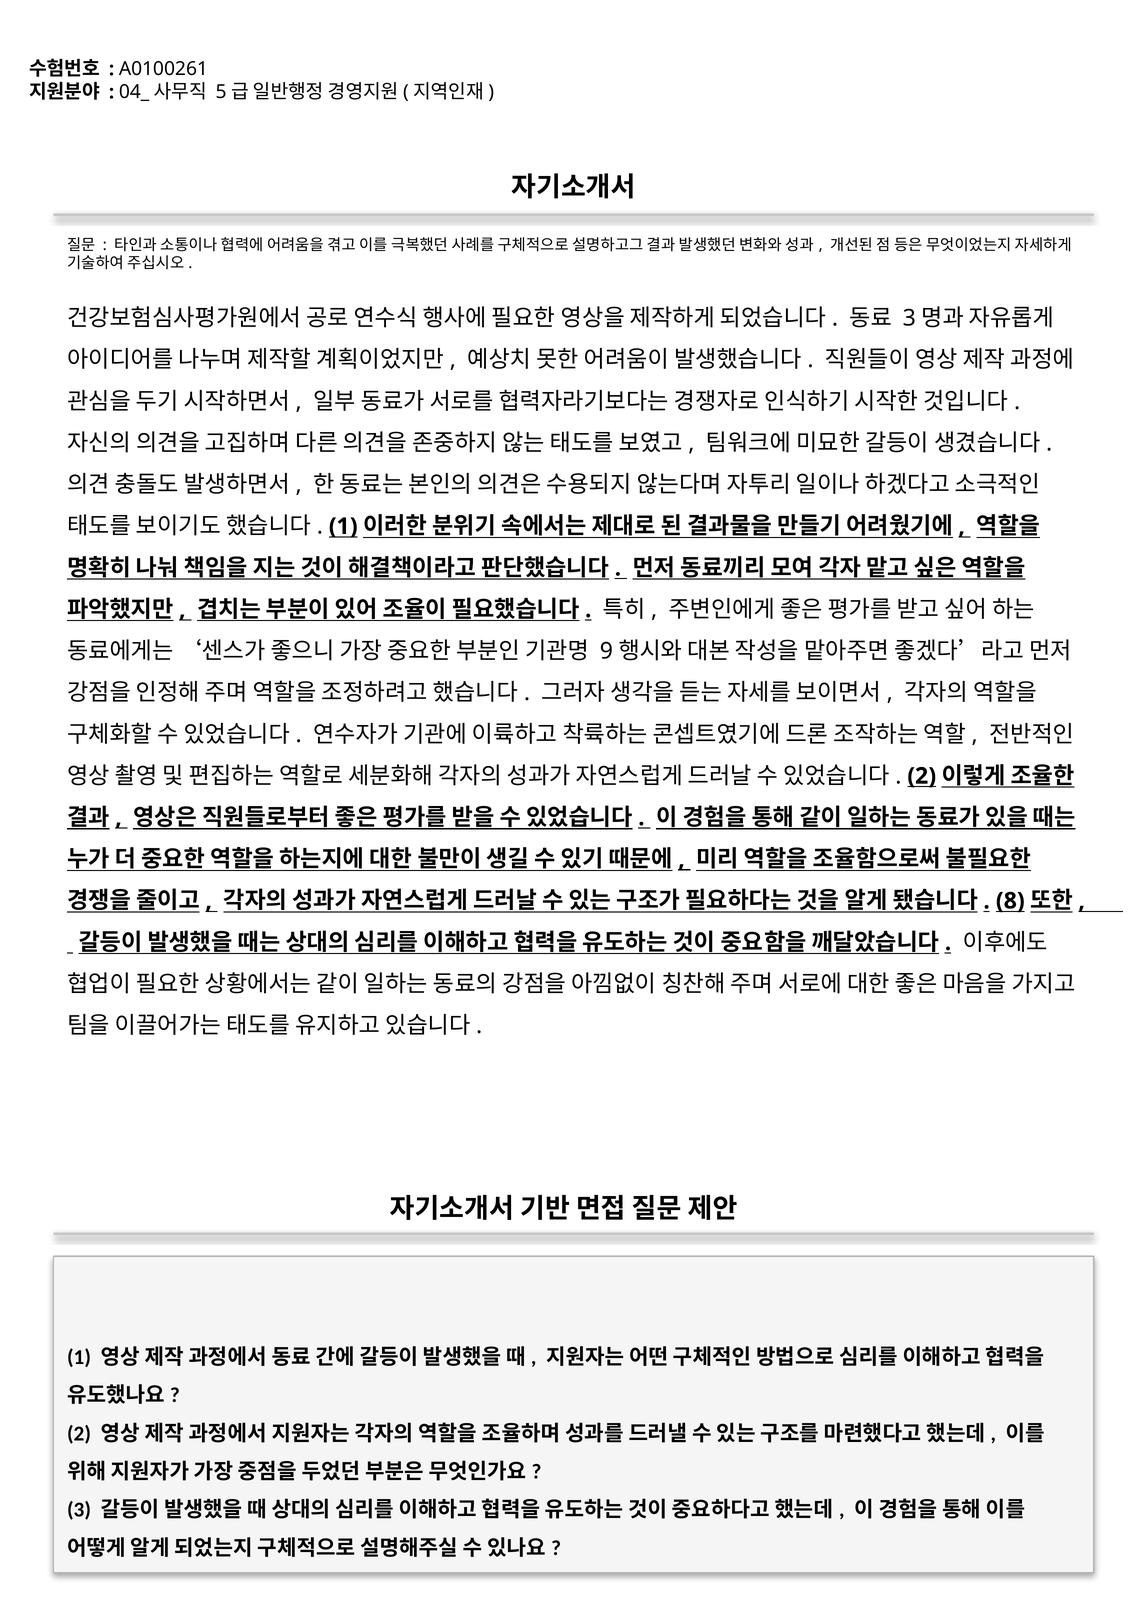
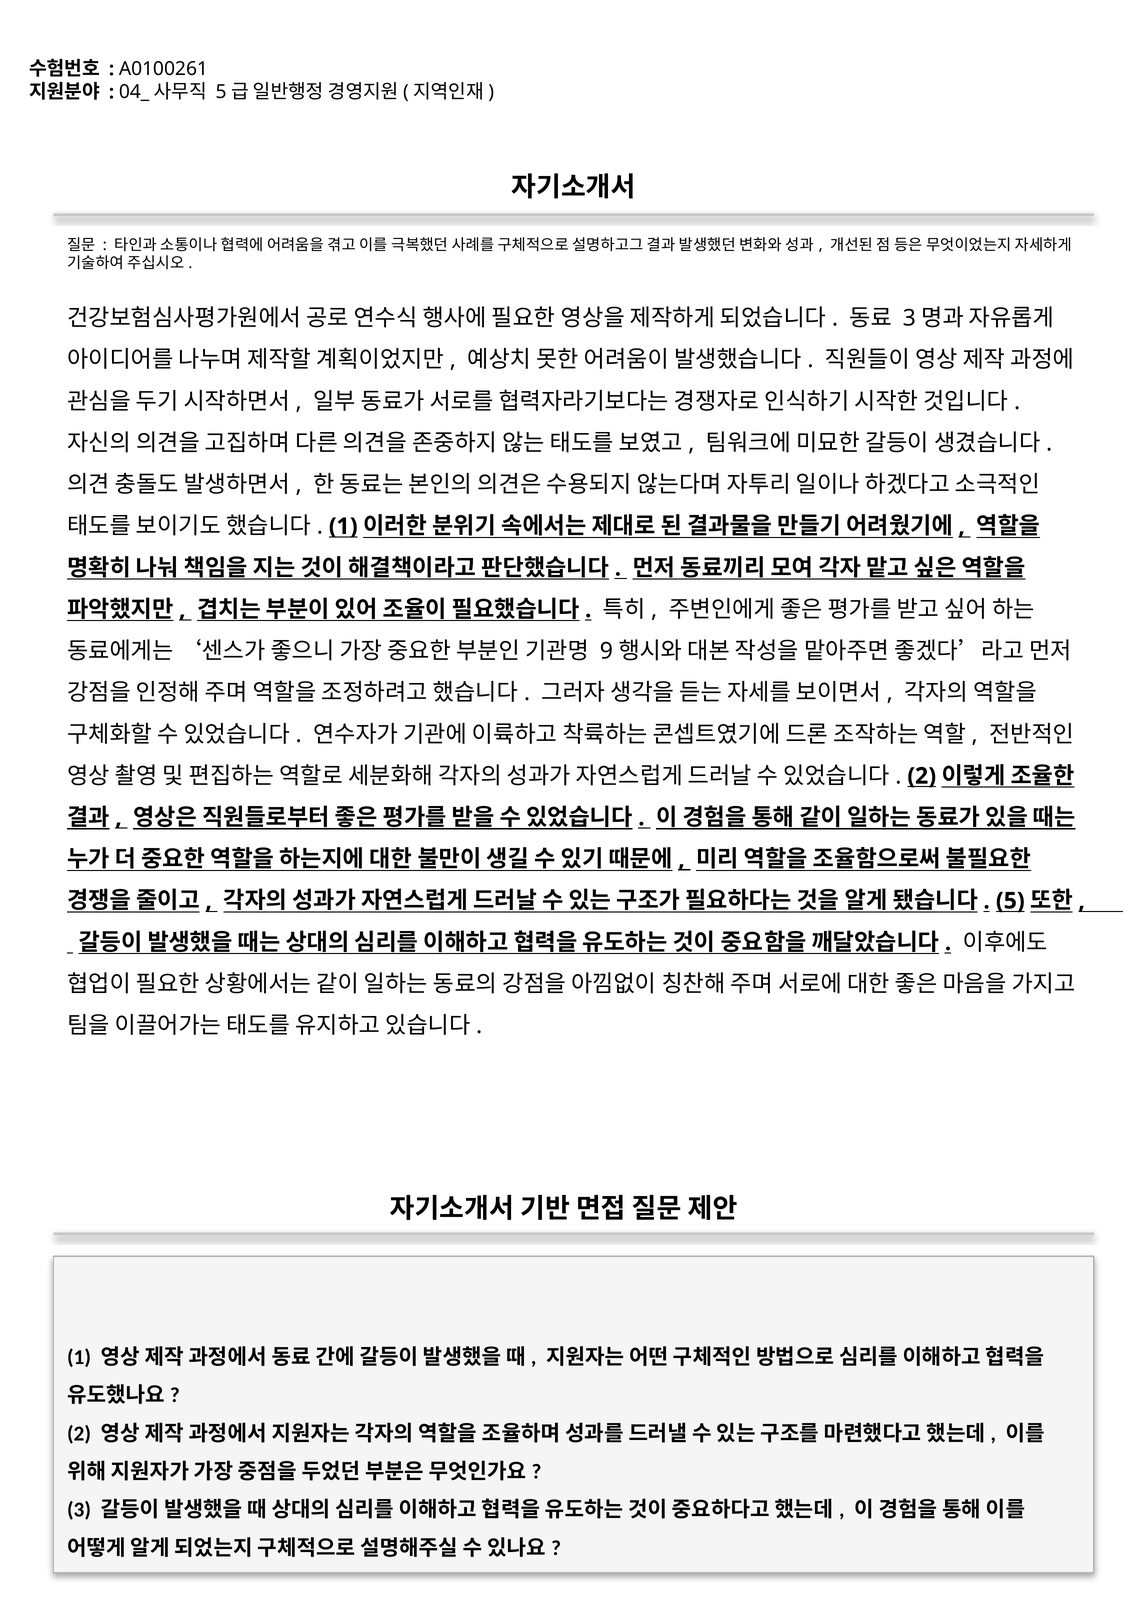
8: 8 -> 5 (1010, 901)
